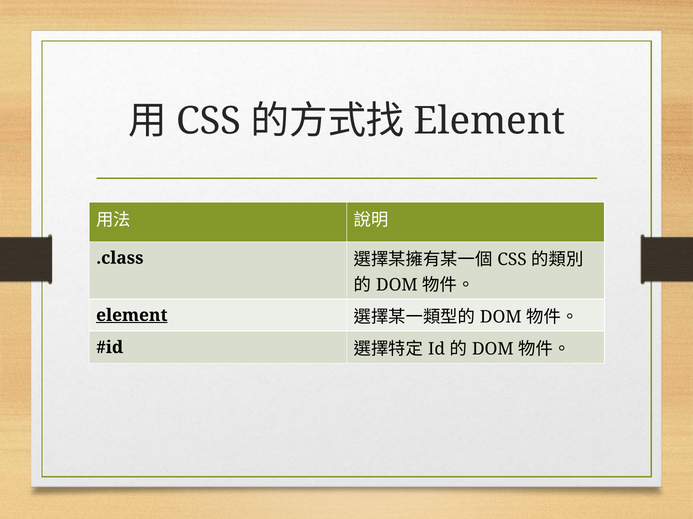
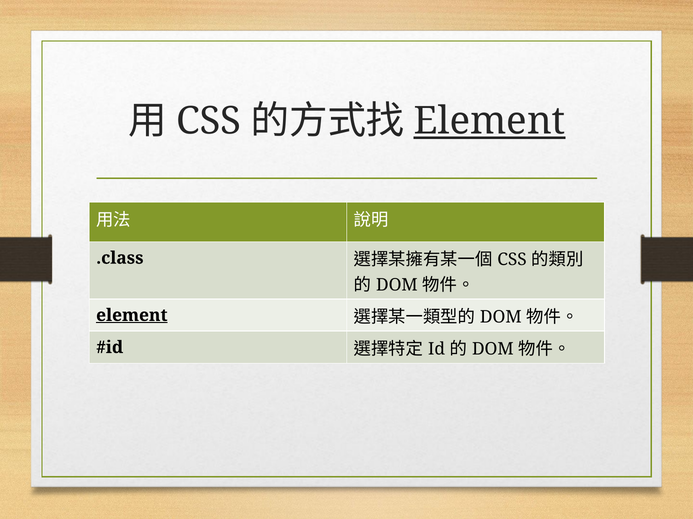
Element underline: none -> present (490, 121)
